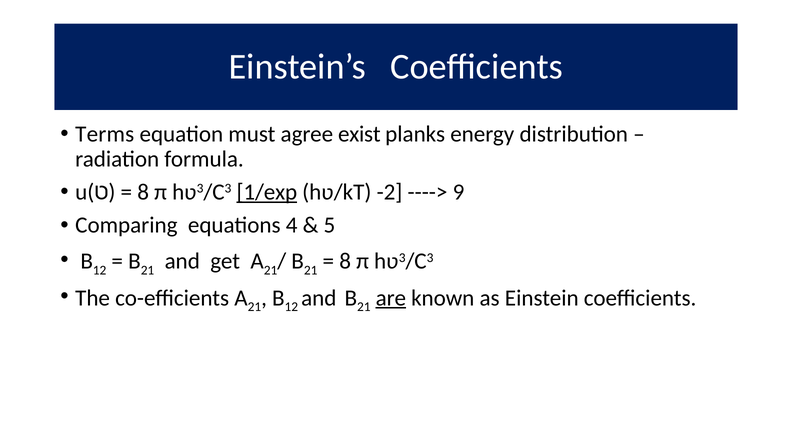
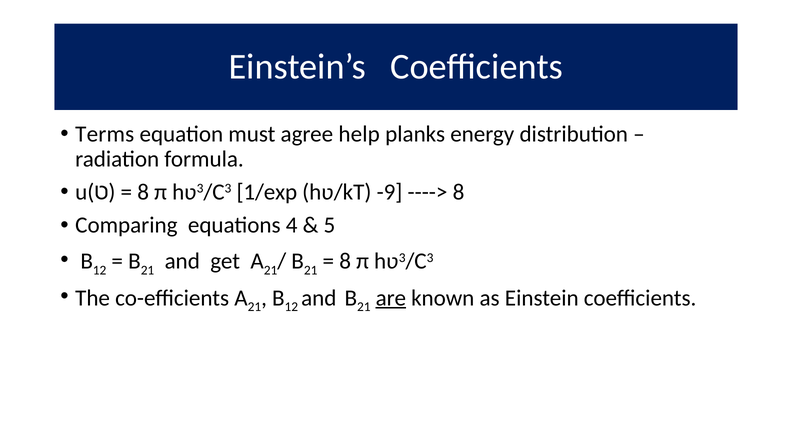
exist: exist -> help (359, 134)
1/exp underline: present -> none (267, 192)
-2: -2 -> -9 (390, 192)
9: 9 -> 8 (458, 192)
